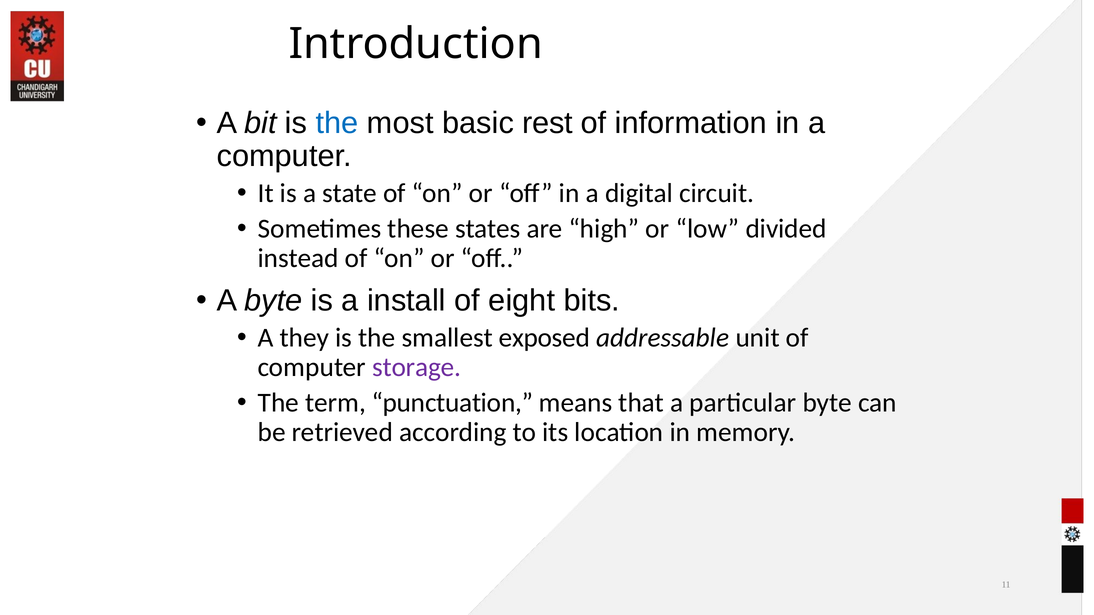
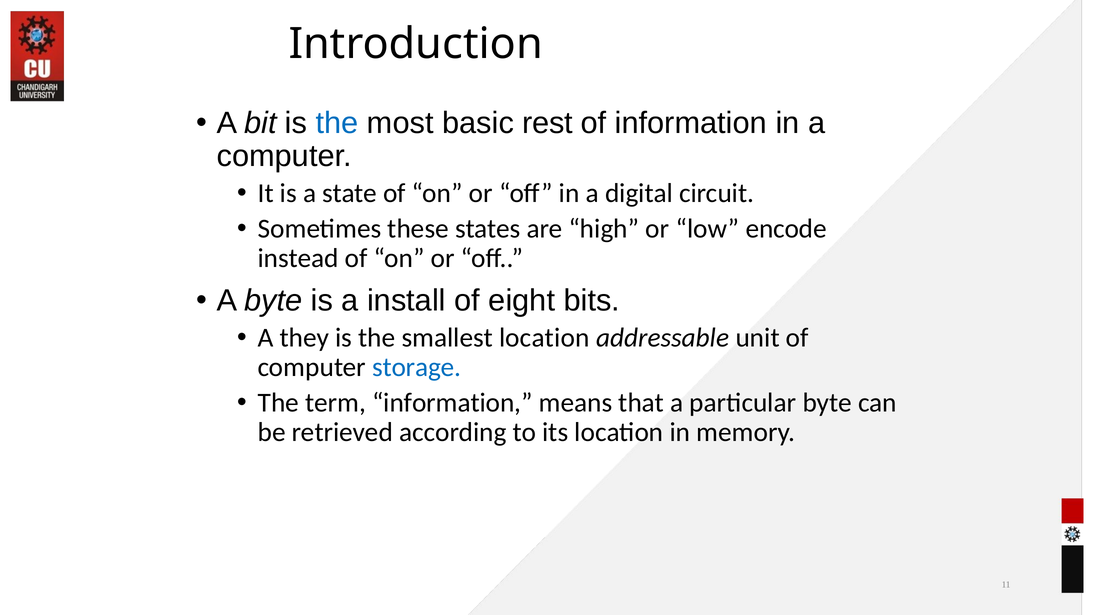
divided: divided -> encode (786, 229)
smallest exposed: exposed -> location (544, 338)
storage colour: purple -> blue (417, 368)
term punctuation: punctuation -> information (452, 403)
